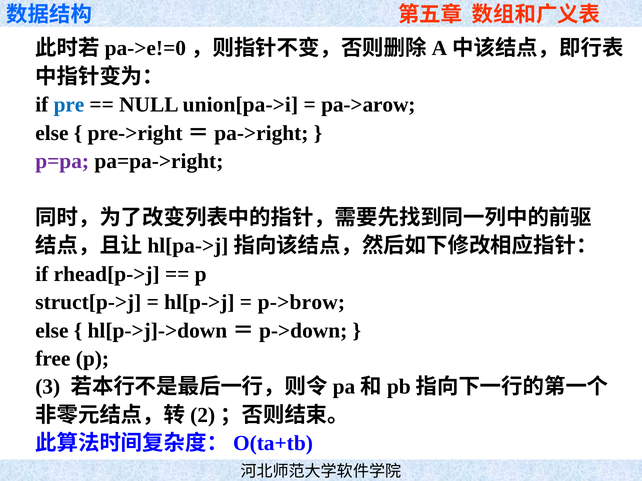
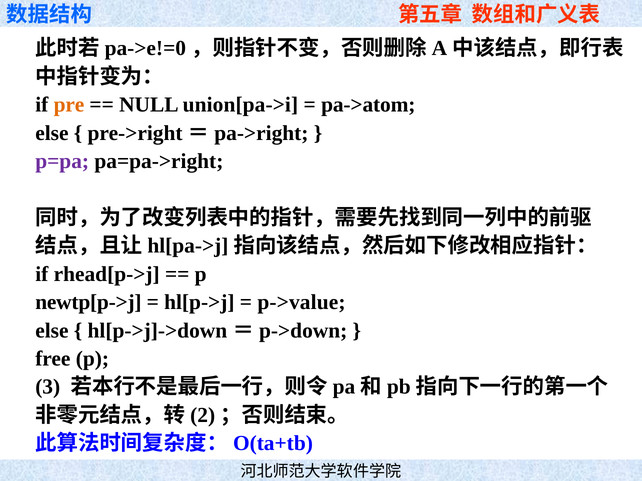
pre colour: blue -> orange (69, 105)
pa->arow: pa->arow -> pa->atom (368, 105)
struct[p->j: struct[p->j -> newtp[p->j (88, 303)
p->brow: p->brow -> p->value (301, 303)
